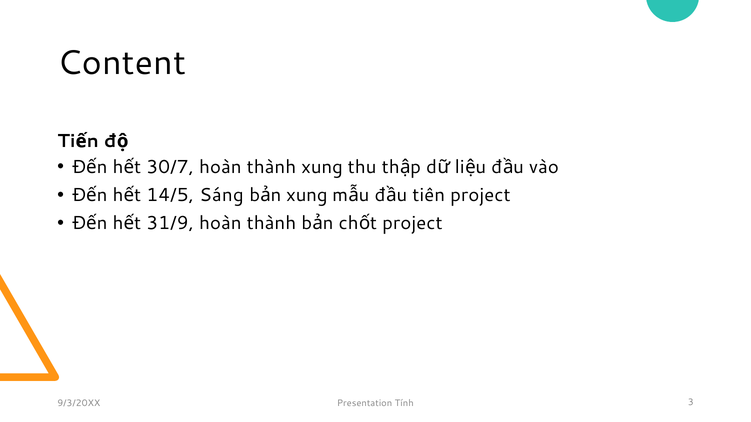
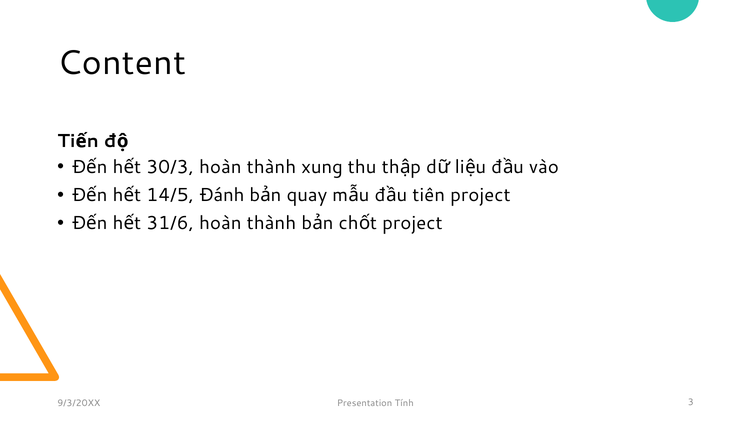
30/7: 30/7 -> 30/3 (170, 167)
Sáng: Sáng -> Đánh (222, 195)
xung: xung -> quay (307, 195)
31/9: 31/9 -> 31/6 (170, 223)
